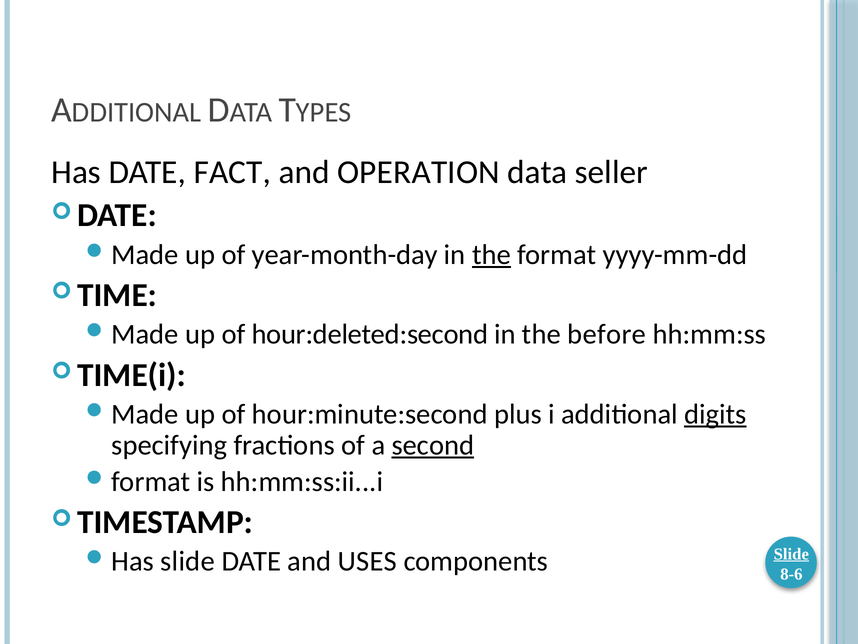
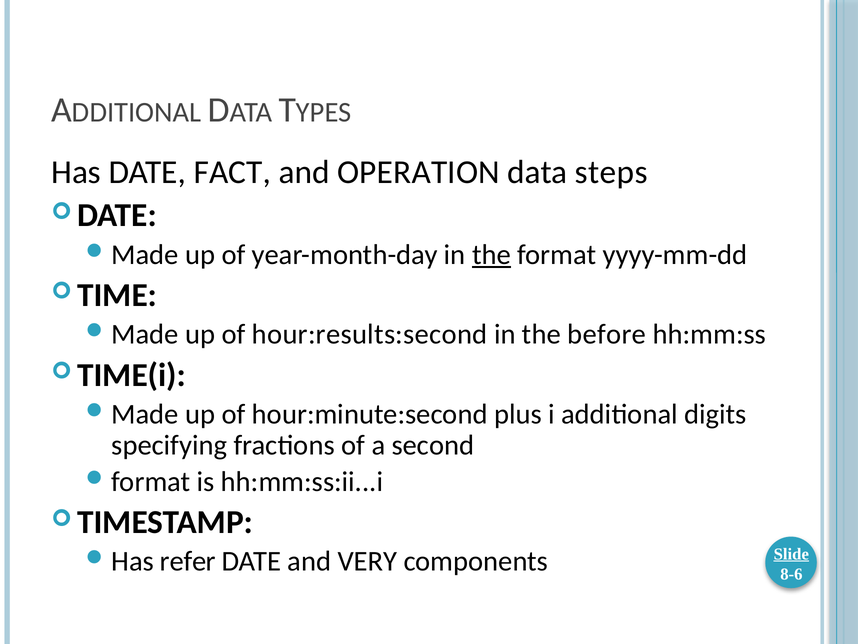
seller: seller -> steps (611, 172)
hour:deleted:second: hour:deleted:second -> hour:results:second (370, 334)
digits underline: present -> none (715, 414)
second underline: present -> none (433, 445)
slide: slide -> refer (188, 561)
USES: USES -> VERY (367, 561)
